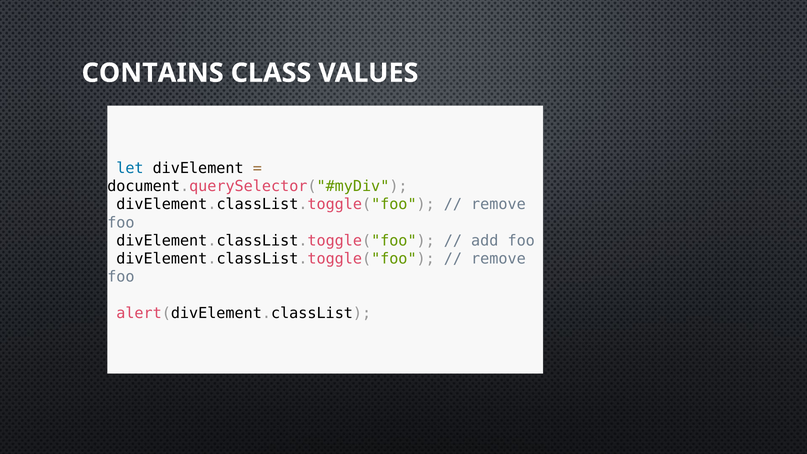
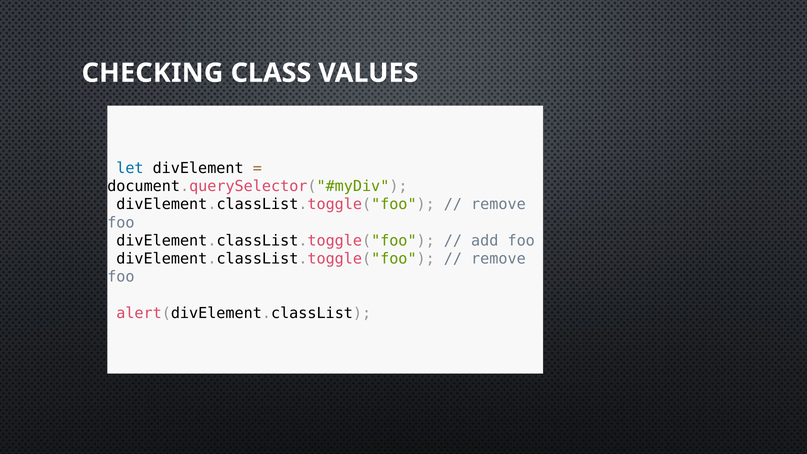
CONTAINS: CONTAINS -> CHECKING (153, 73)
